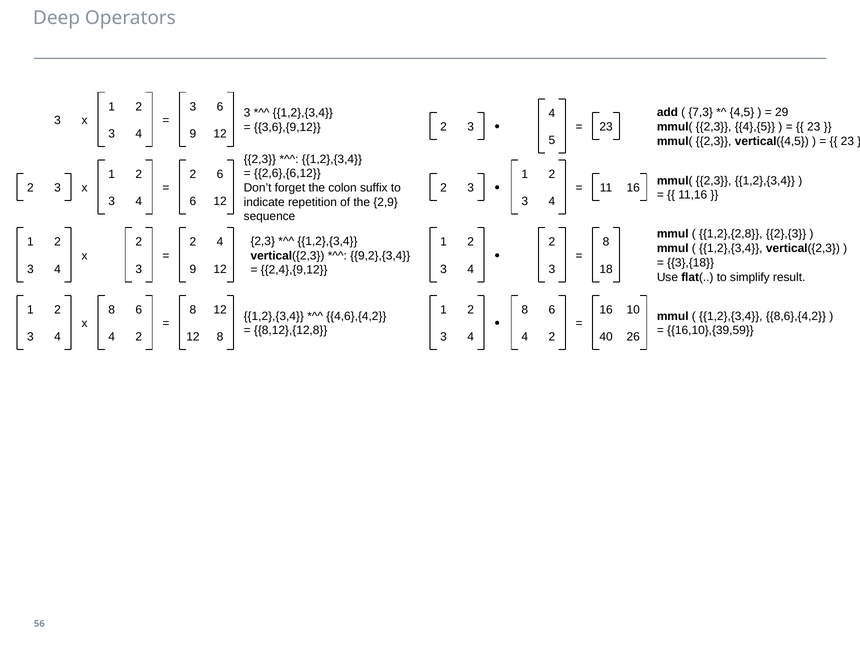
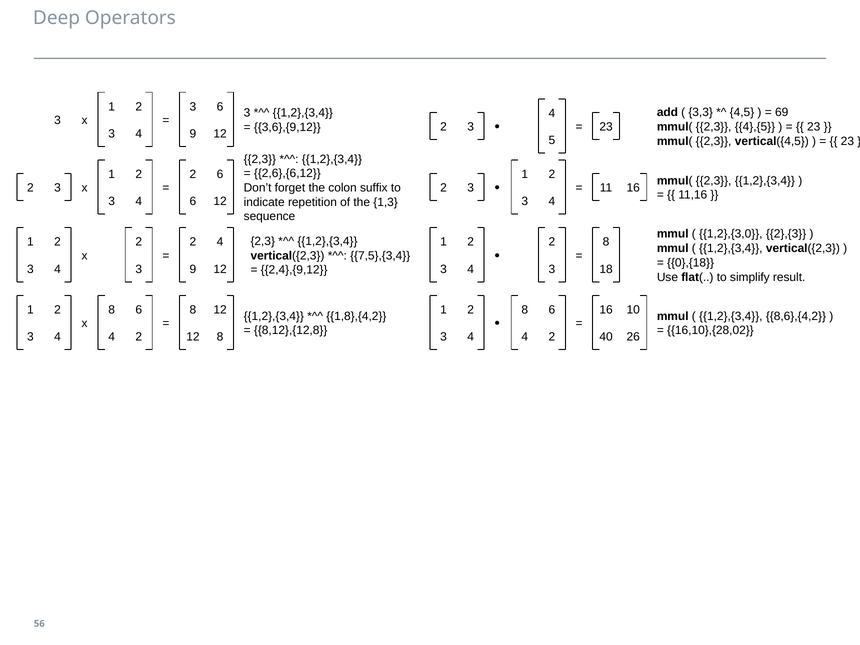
7,3: 7,3 -> 3,3 (701, 113)
29: 29 -> 69 (782, 113)
2,9: 2,9 -> 1,3 (386, 202)
1,2},{2,8: 1,2},{2,8 -> 1,2},{3,0 (731, 234)
9,2},{3,4: 9,2},{3,4 -> 7,5},{3,4 (380, 256)
3},{18: 3},{18 -> 0},{18 (691, 263)
4,6},{4,2: 4,6},{4,2 -> 1,8},{4,2 (356, 316)
16,10},{39,59: 16,10},{39,59 -> 16,10},{28,02 (710, 330)
